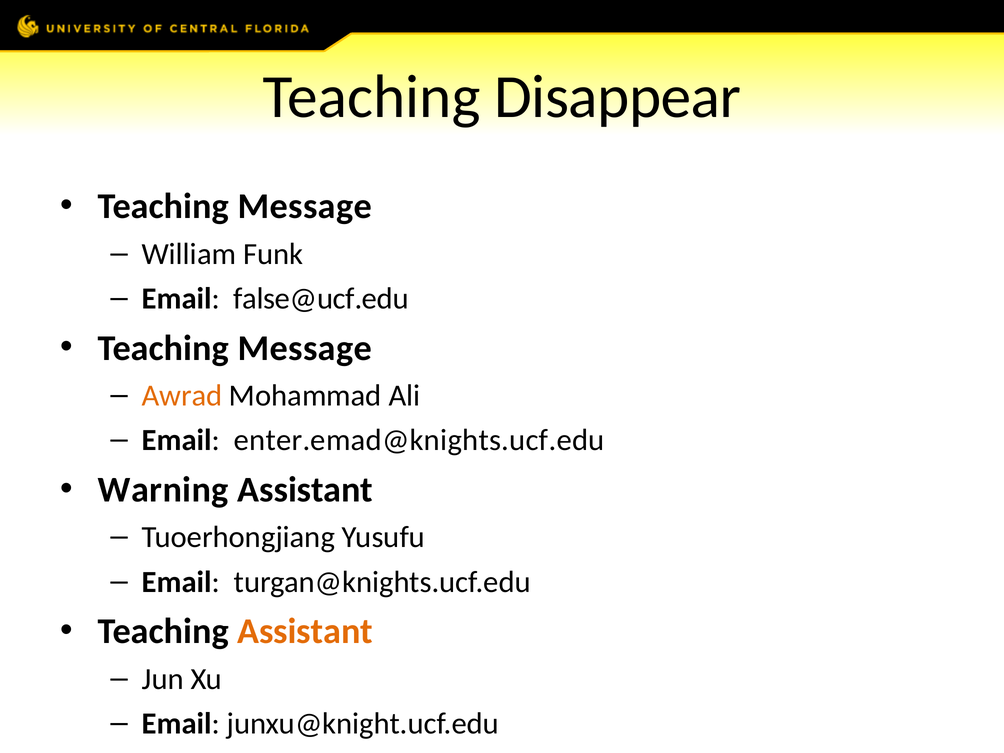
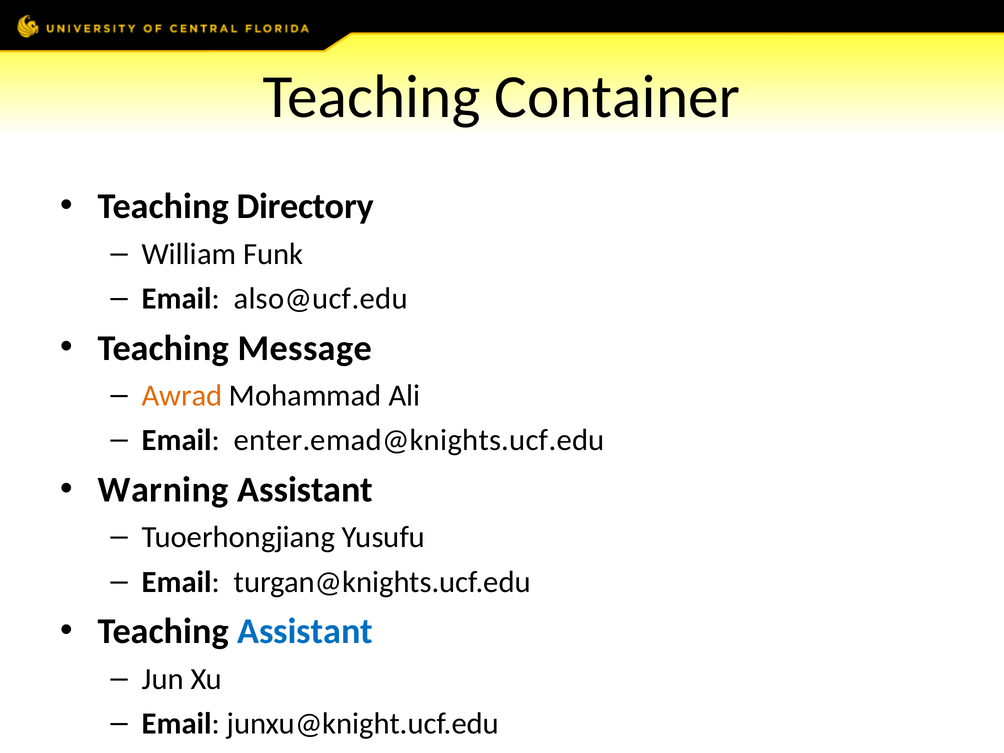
Disappear: Disappear -> Container (617, 97)
Message: Message -> Directory (305, 206)
false@ucf.edu: false@ucf.edu -> also@ucf.edu (321, 299)
Assistant colour: orange -> blue (305, 631)
